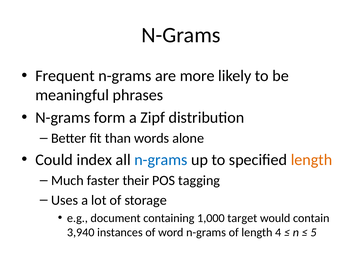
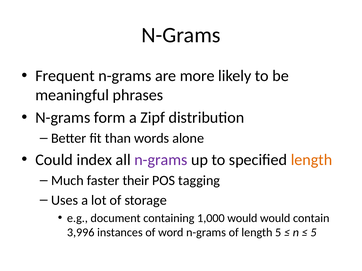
n-grams colour: blue -> purple (161, 160)
1,000 target: target -> would (242, 218)
3,940: 3,940 -> 3,996 (81, 233)
length 4: 4 -> 5 (278, 233)
